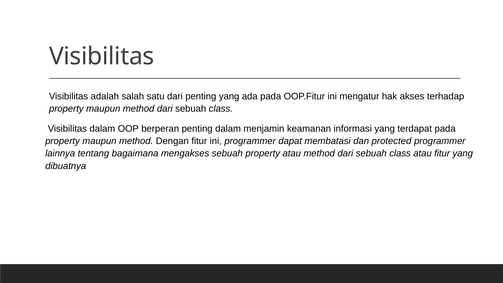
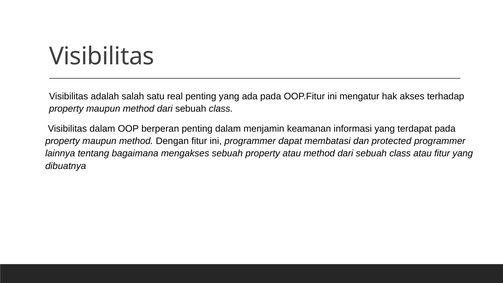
satu dari: dari -> real (175, 96)
